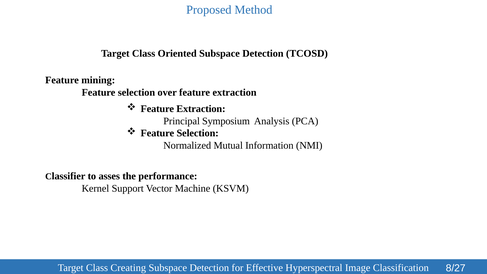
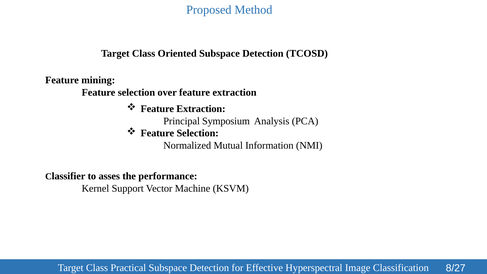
Creating: Creating -> Practical (128, 268)
